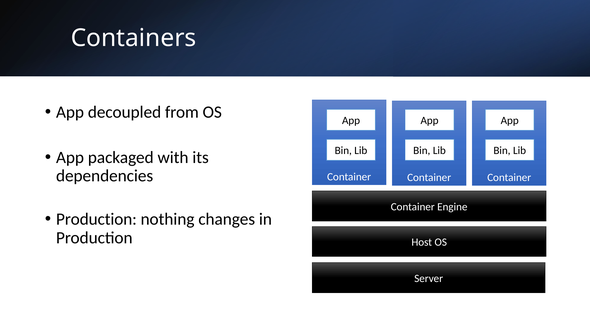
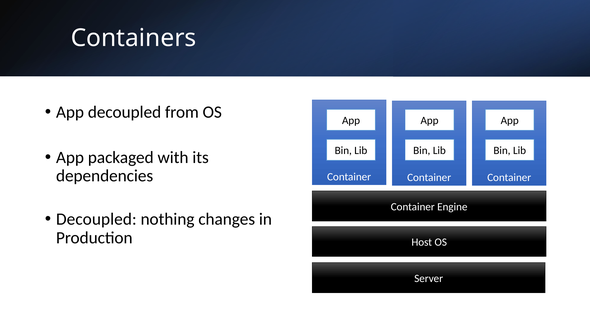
Production: Production -> Decoupled (96, 219)
